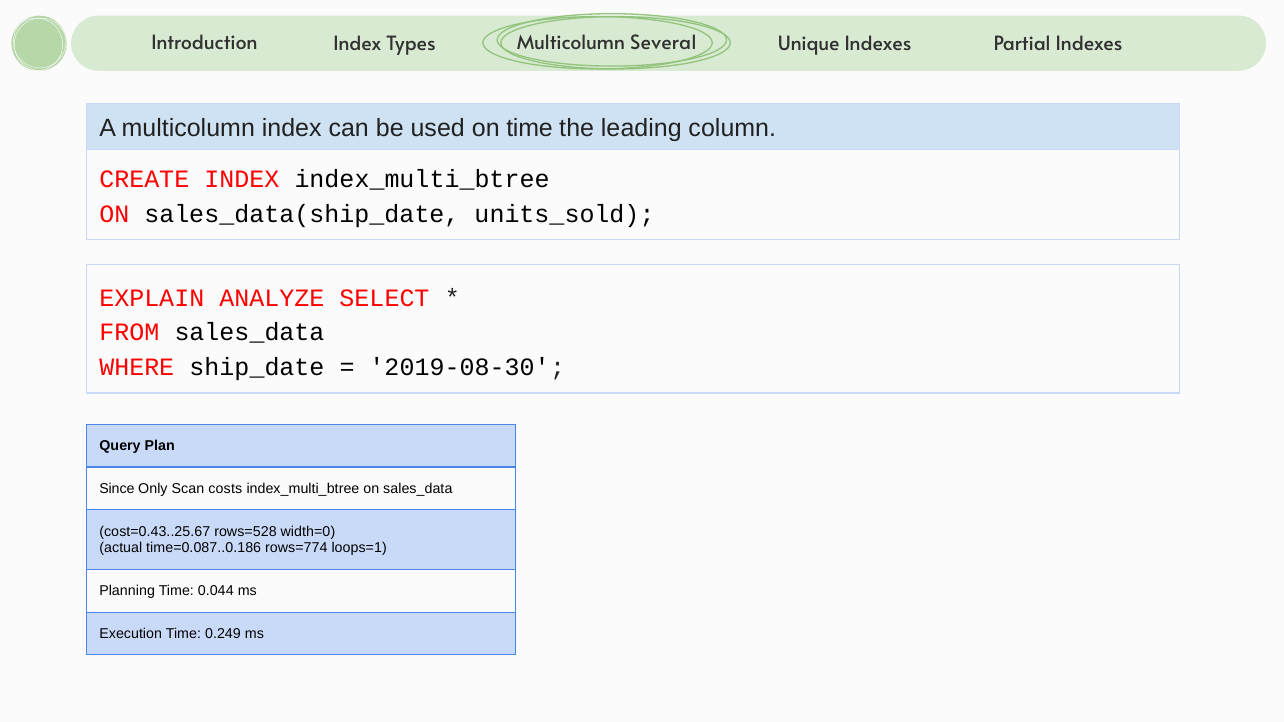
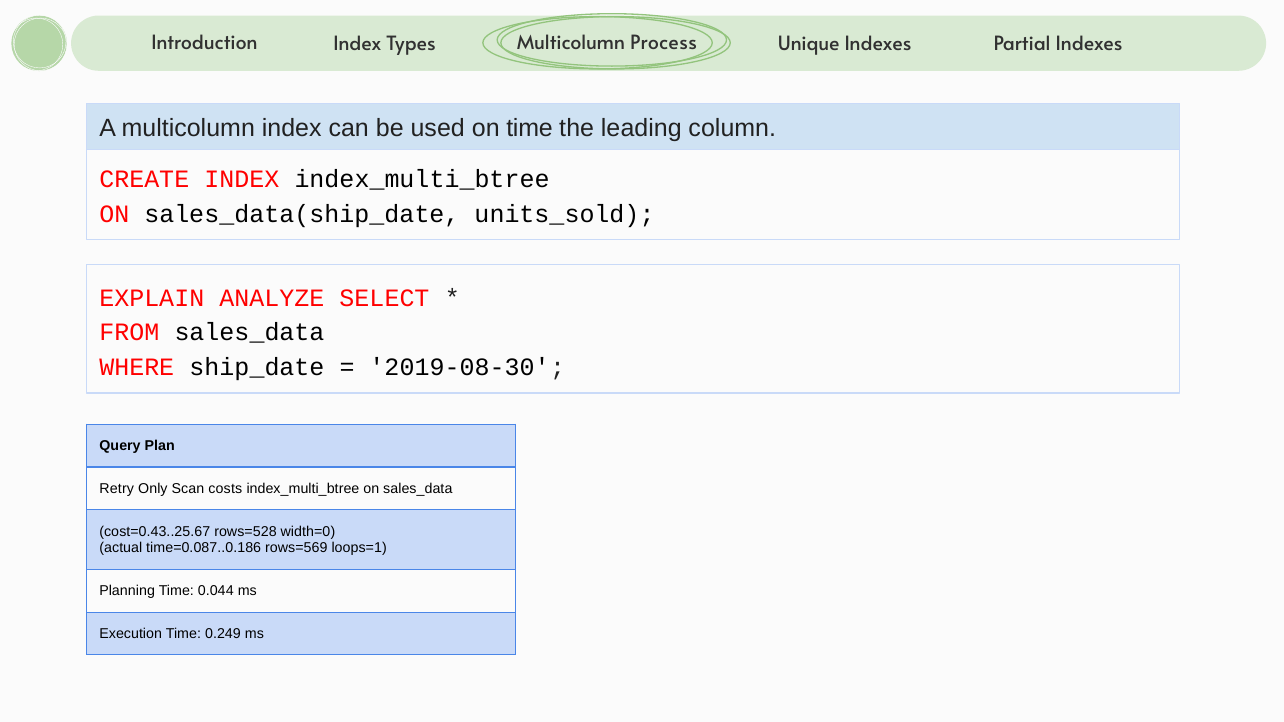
Several: Several -> Process (663, 43)
Since: Since -> Retry (117, 489)
rows=774: rows=774 -> rows=569 (296, 548)
